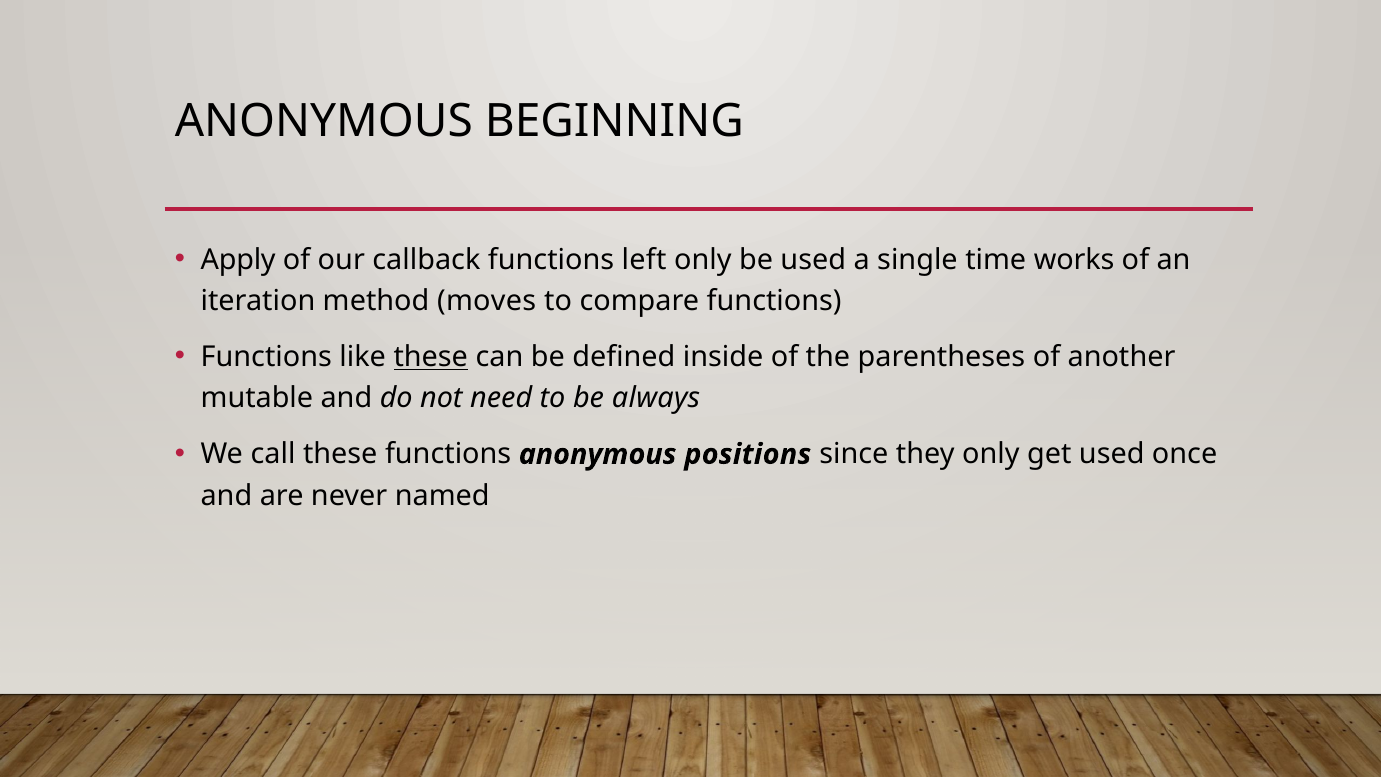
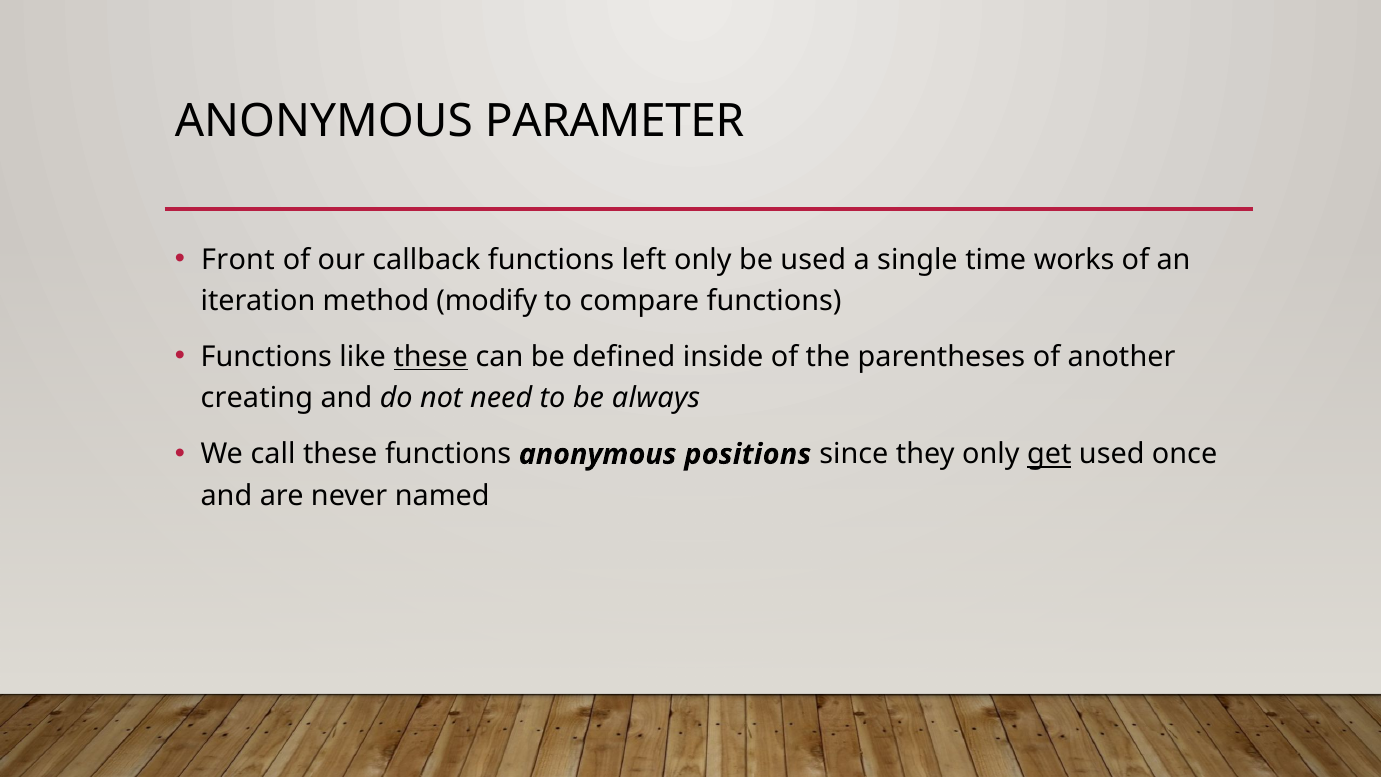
BEGINNING: BEGINNING -> PARAMETER (615, 121)
Apply: Apply -> Front (238, 260)
moves: moves -> modify (487, 301)
mutable: mutable -> creating (257, 398)
get underline: none -> present (1049, 454)
